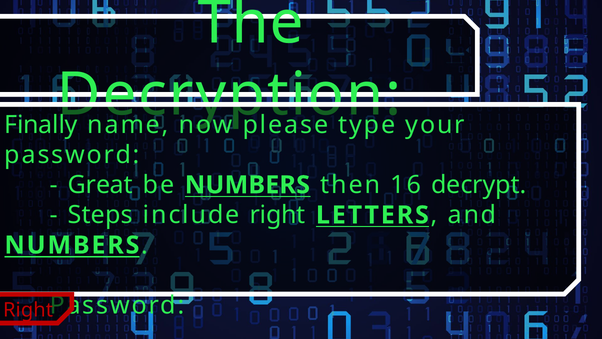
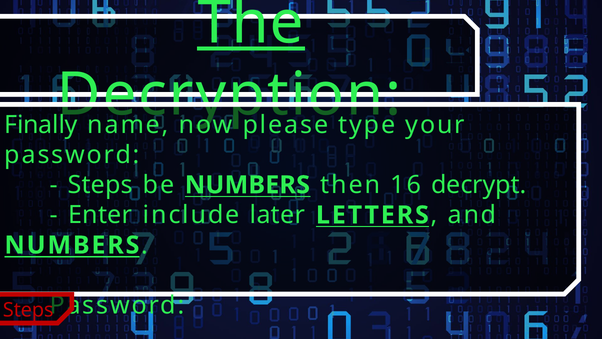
The underline: none -> present (251, 23)
Great: Great -> Steps (100, 185)
Steps: Steps -> Enter (100, 215)
include right: right -> later (277, 215)
Right: Right -> Steps (28, 310)
